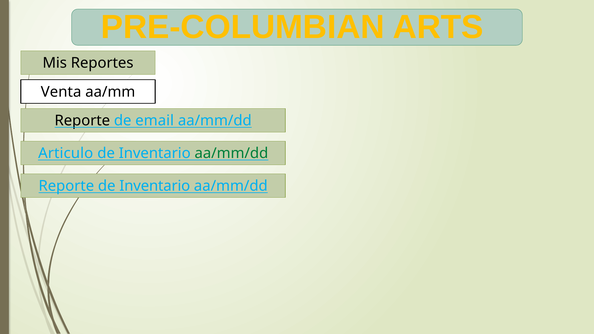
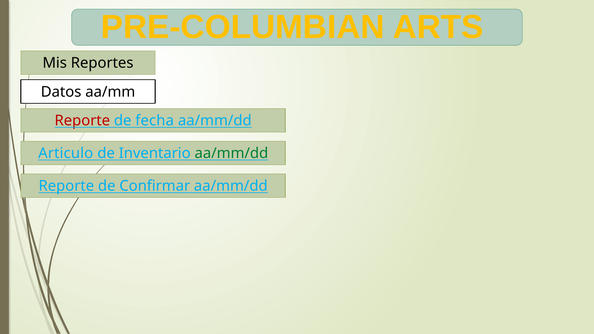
Venta: Venta -> Datos (61, 92)
Reporte colour: black -> red (82, 121)
email: email -> fecha (155, 121)
Reporte de Inventario: Inventario -> Confirmar (155, 186)
